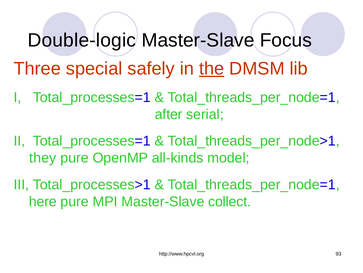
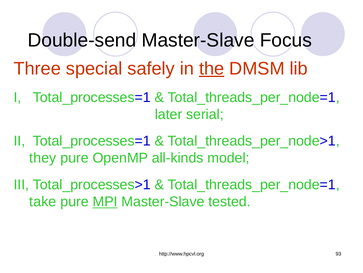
Double-logic: Double-logic -> Double-send (82, 40)
after: after -> later (169, 114)
here: here -> take (43, 201)
MPI underline: none -> present (105, 201)
collect: collect -> tested (229, 201)
